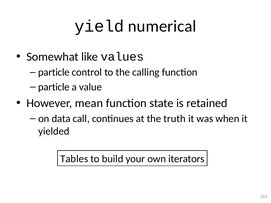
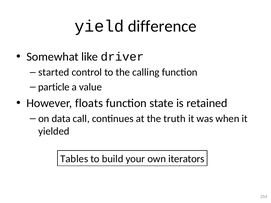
numerical: numerical -> difference (162, 26)
values: values -> driver (122, 57)
particle: particle -> started (54, 72)
mean: mean -> floats (89, 103)
